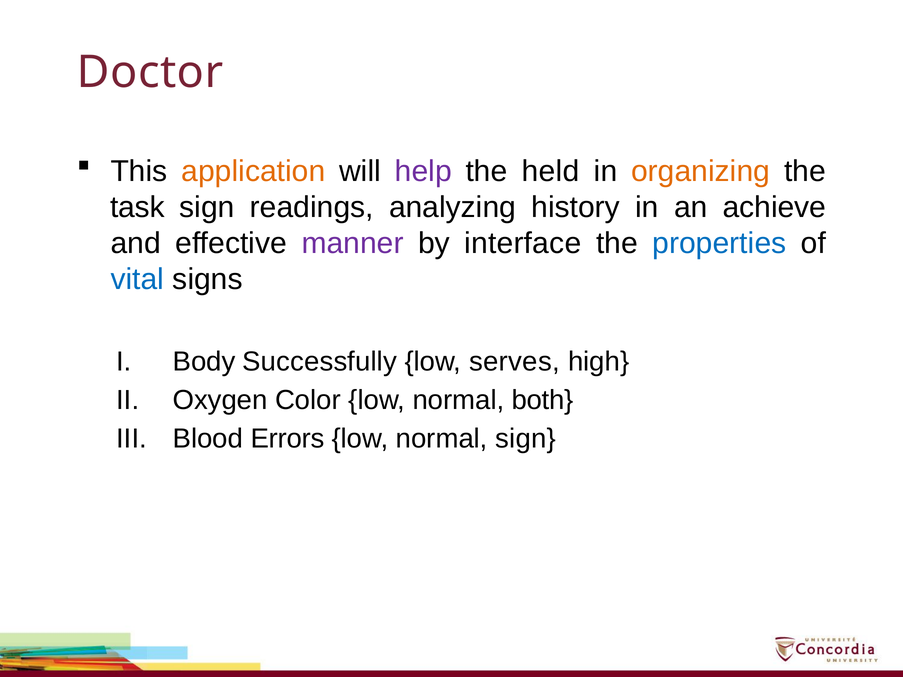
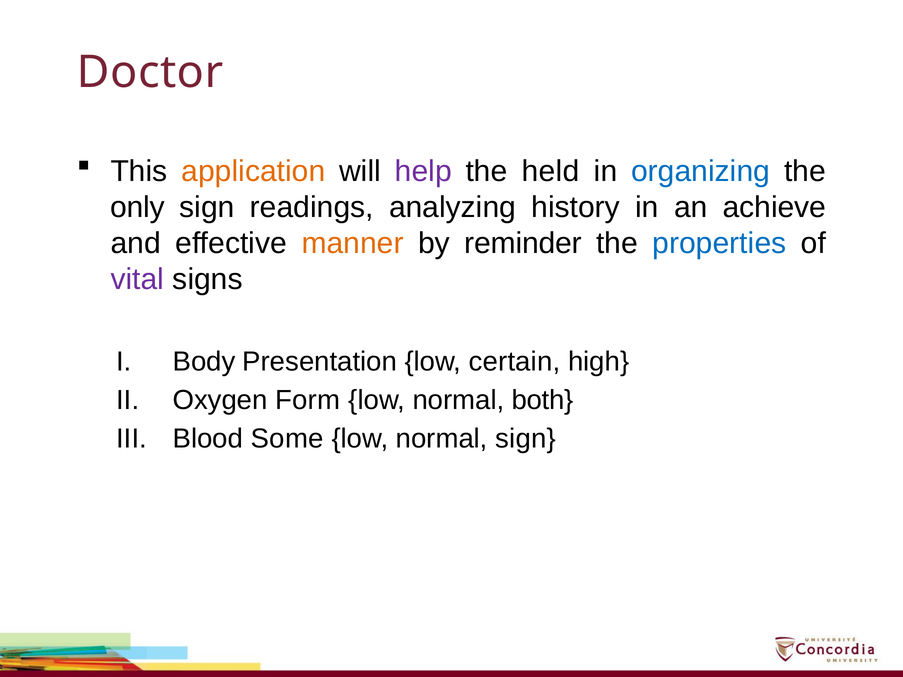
organizing colour: orange -> blue (701, 171)
task: task -> only (138, 207)
manner colour: purple -> orange (353, 244)
interface: interface -> reminder (523, 244)
vital colour: blue -> purple (137, 280)
Successfully: Successfully -> Presentation (320, 362)
serves: serves -> certain (515, 362)
Color: Color -> Form (308, 400)
Errors: Errors -> Some (287, 439)
